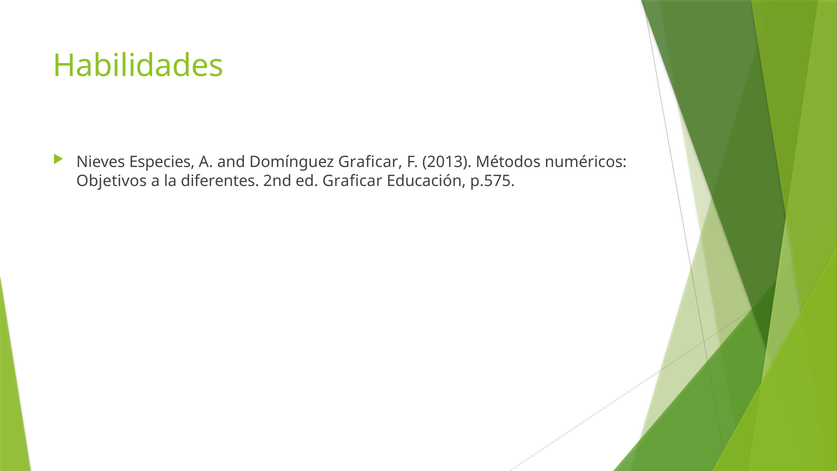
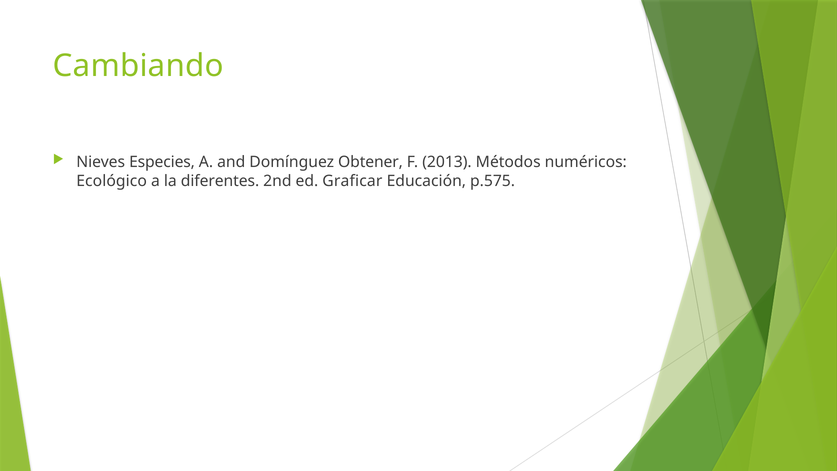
Habilidades: Habilidades -> Cambiando (138, 66)
Domínguez Graficar: Graficar -> Obtener (370, 162)
Objetivos: Objetivos -> Ecológico (112, 181)
